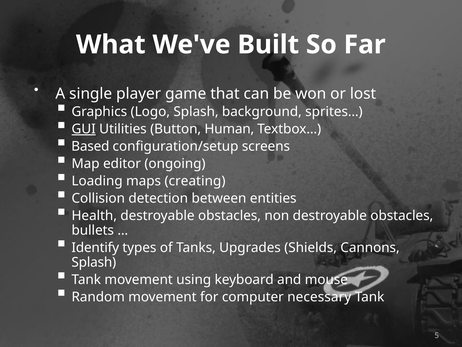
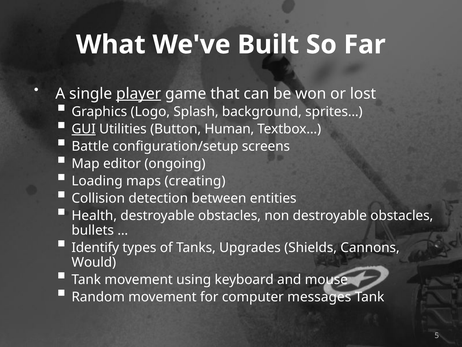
player underline: none -> present (139, 93)
Based: Based -> Battle (90, 146)
Splash: Splash -> Would (94, 262)
necessary: necessary -> messages (319, 296)
